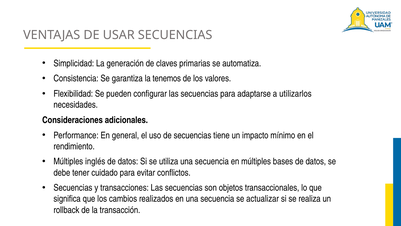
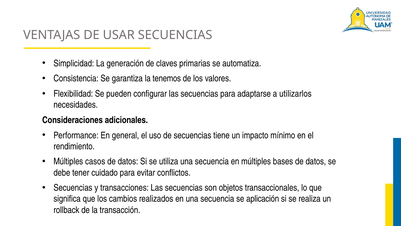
inglés: inglés -> casos (95, 161)
actualizar: actualizar -> aplicación (263, 199)
